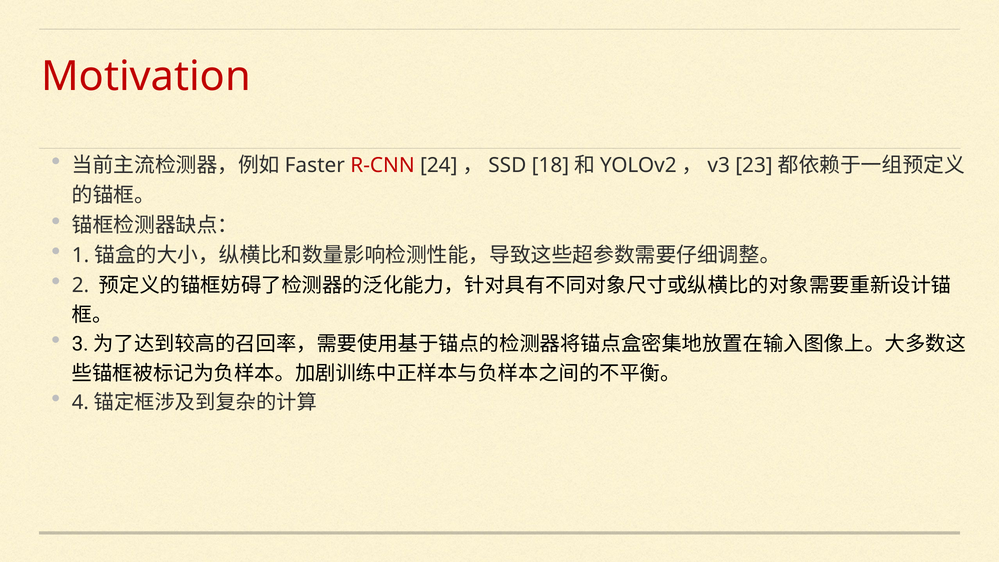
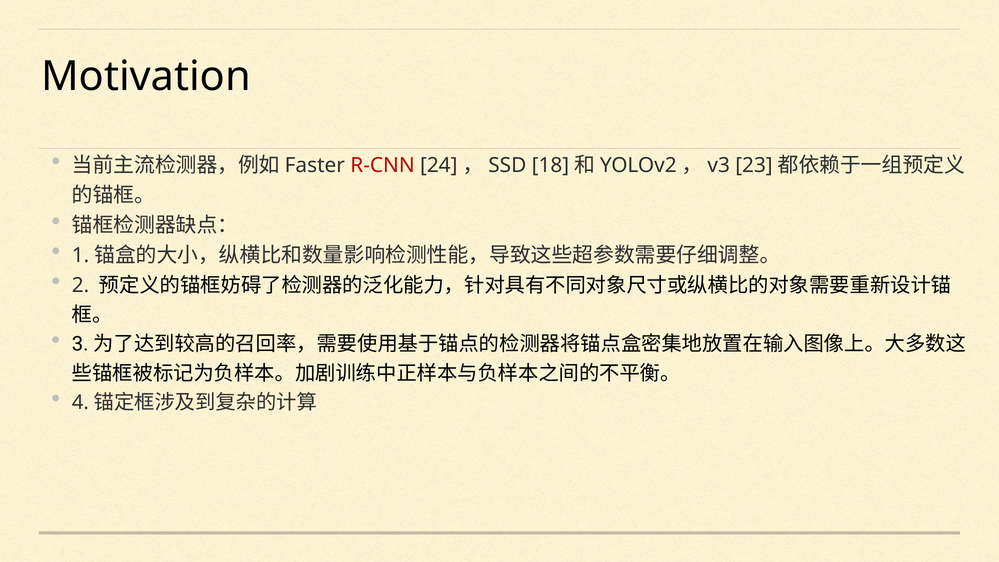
Motivation colour: red -> black (146, 76)
